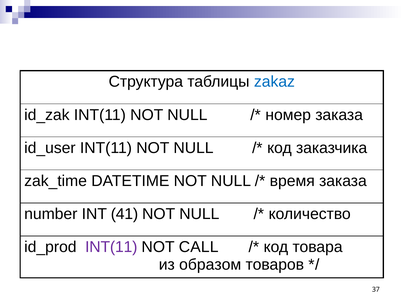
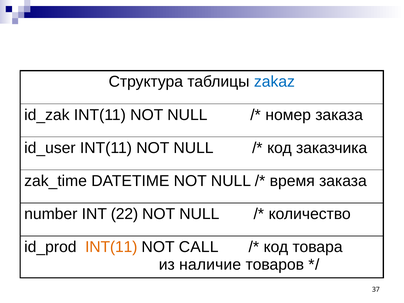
41: 41 -> 22 (124, 214)
INT(11 colour: purple -> orange (111, 247)
образом: образом -> наличие (210, 265)
